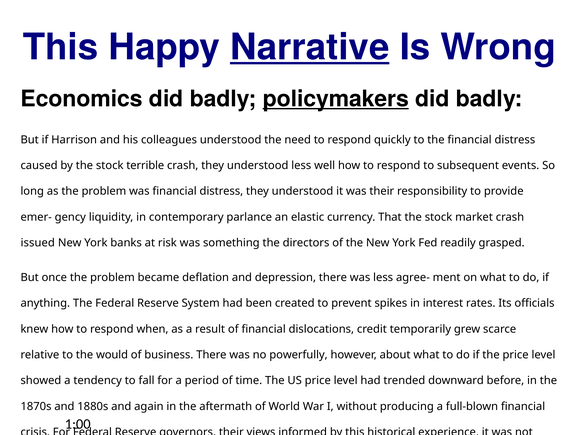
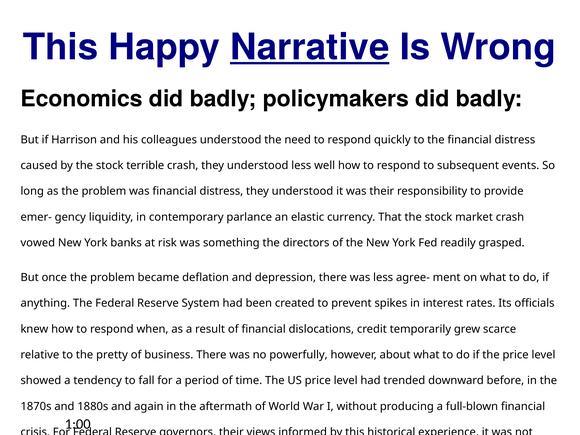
policymakers underline: present -> none (336, 99)
issued: issued -> vowed (38, 243)
the would: would -> pretty (112, 355)
